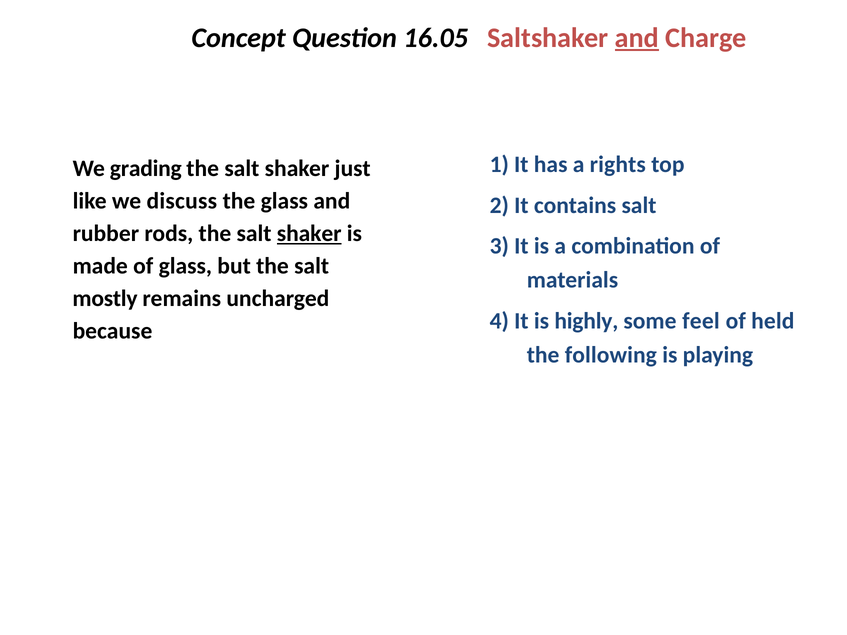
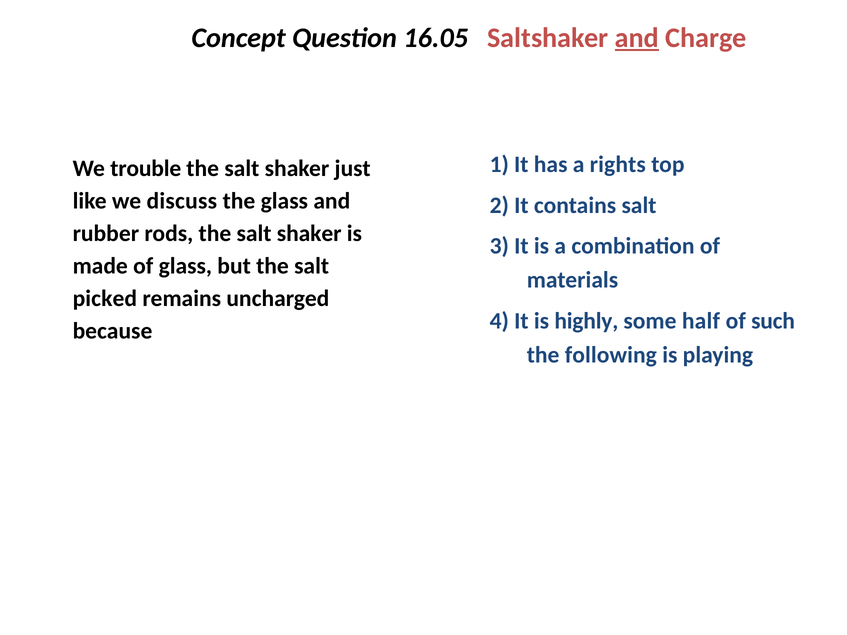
grading: grading -> trouble (146, 169)
shaker underline: present -> none (309, 234)
mostly: mostly -> picked (105, 299)
feel: feel -> half (701, 321)
held: held -> such (773, 321)
